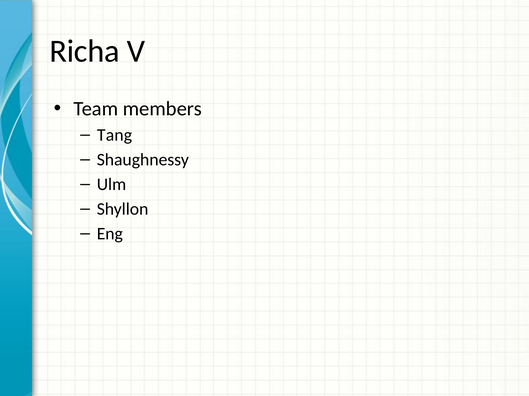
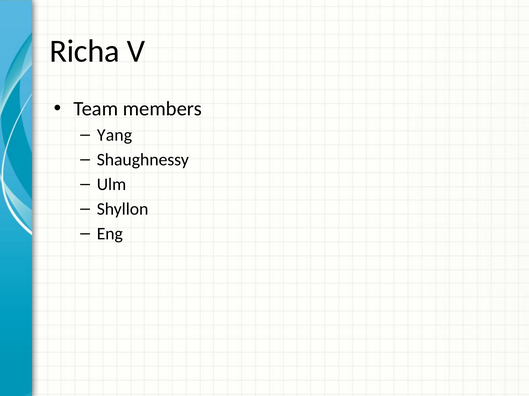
Tang: Tang -> Yang (115, 135)
